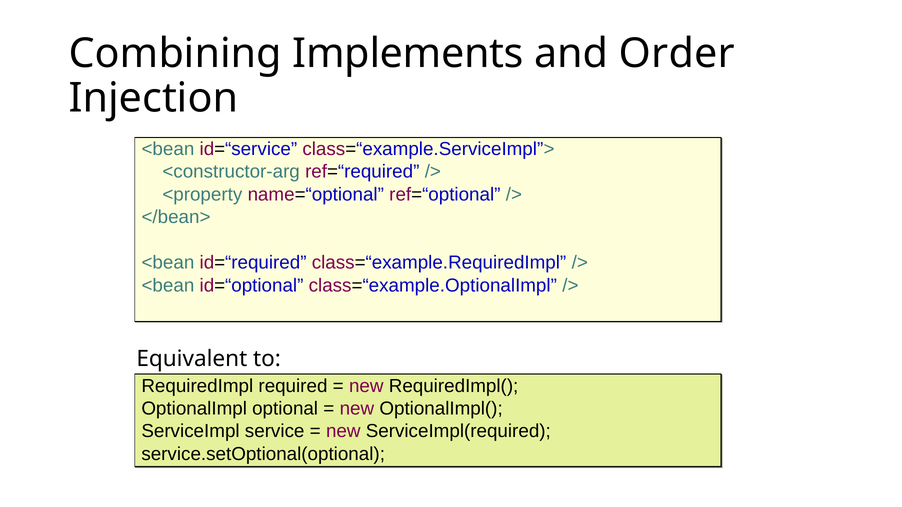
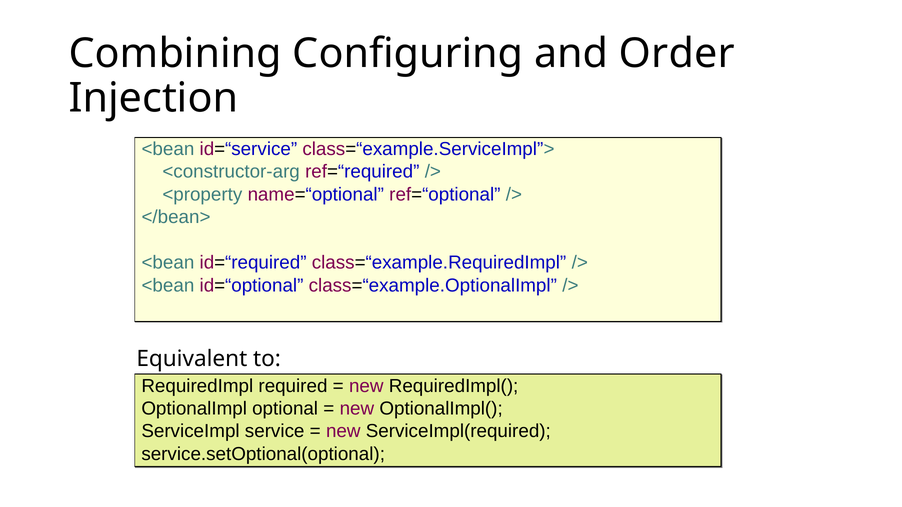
Implements: Implements -> Configuring (408, 53)
